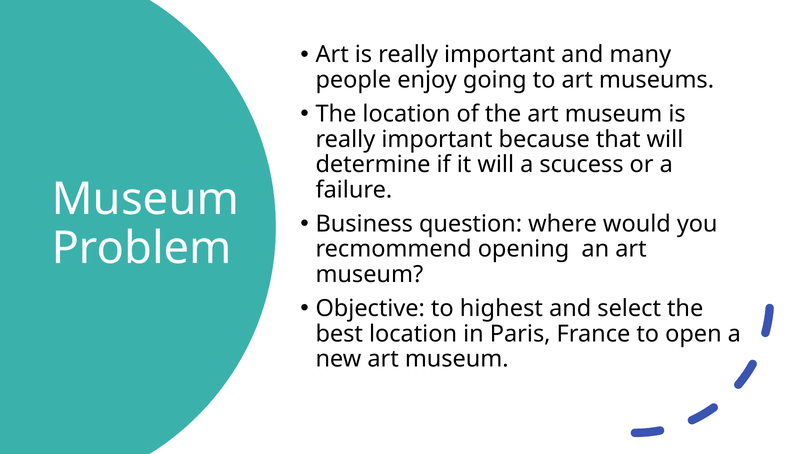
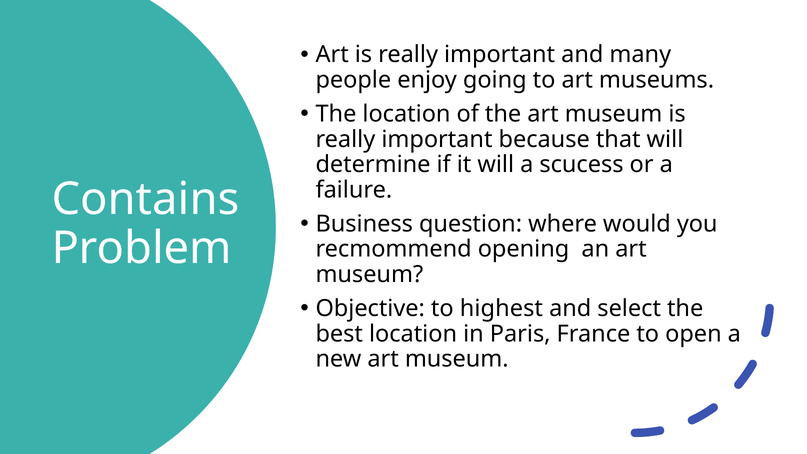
Museum: Museum -> Contains (146, 199)
